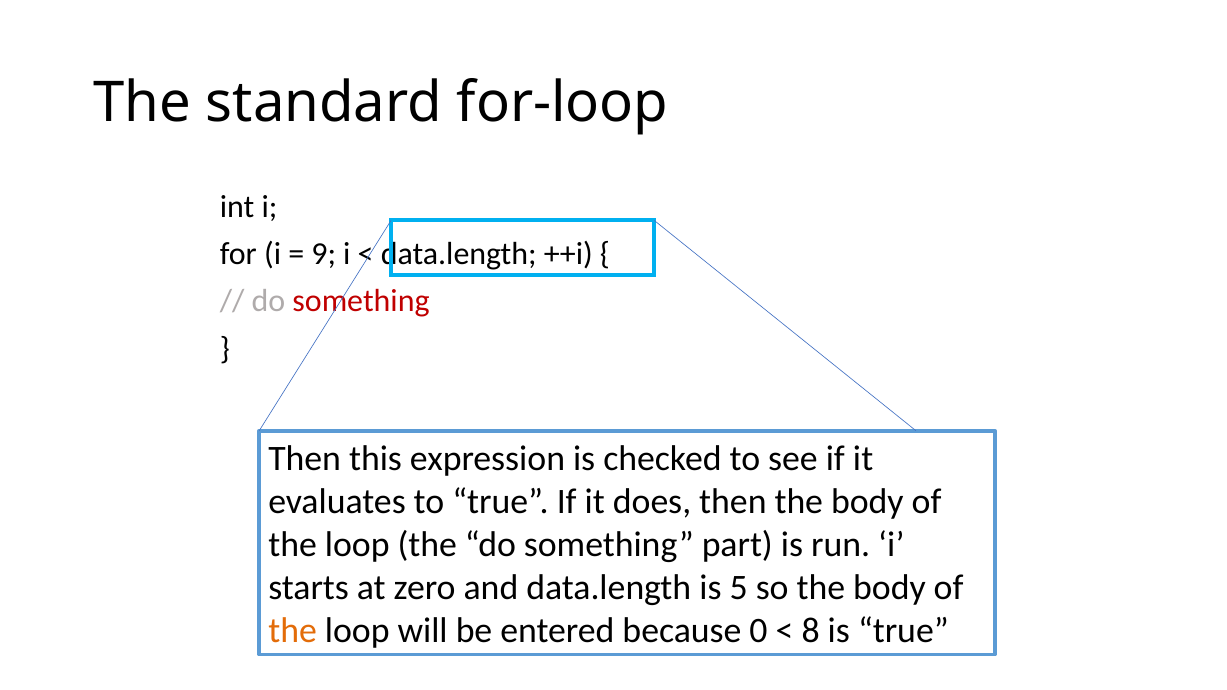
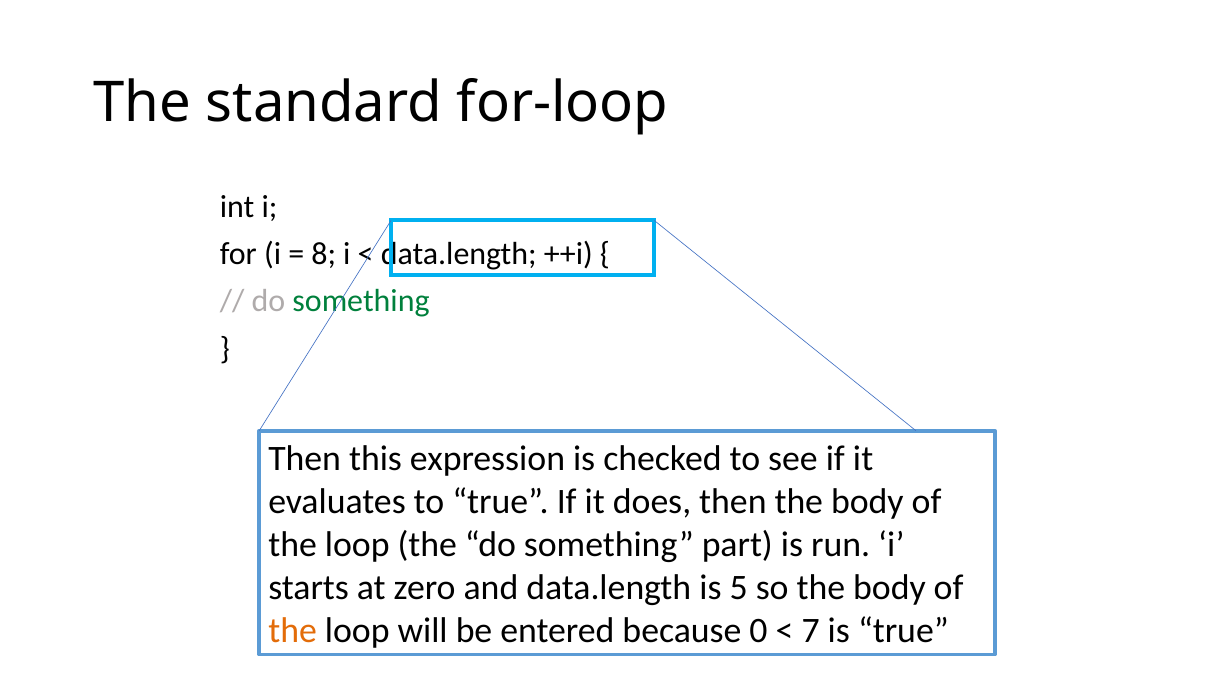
9: 9 -> 8 (324, 254)
something colour: red -> green (361, 301)
8: 8 -> 7 (811, 631)
